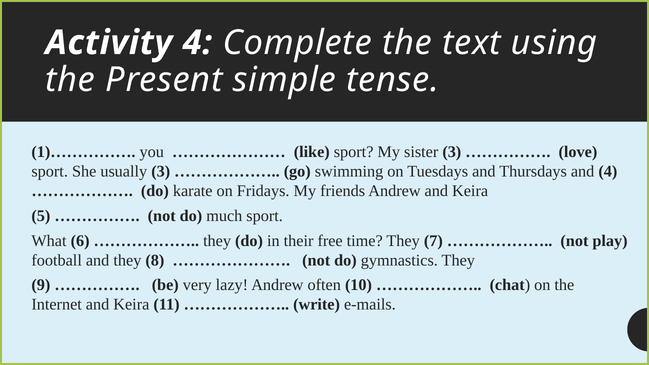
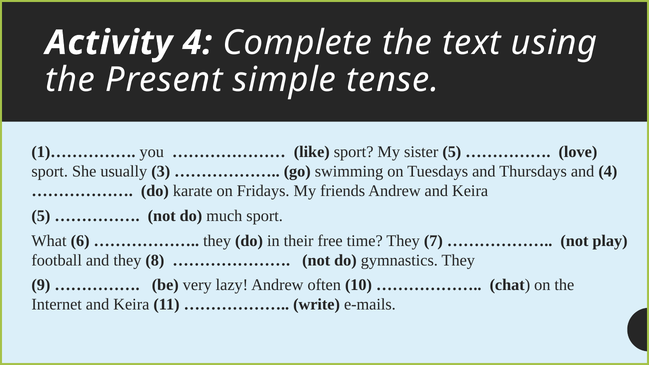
sister 3: 3 -> 5 (452, 152)
